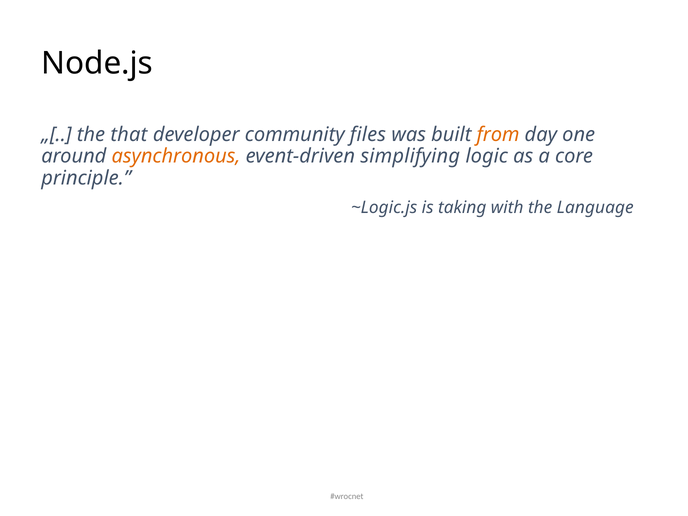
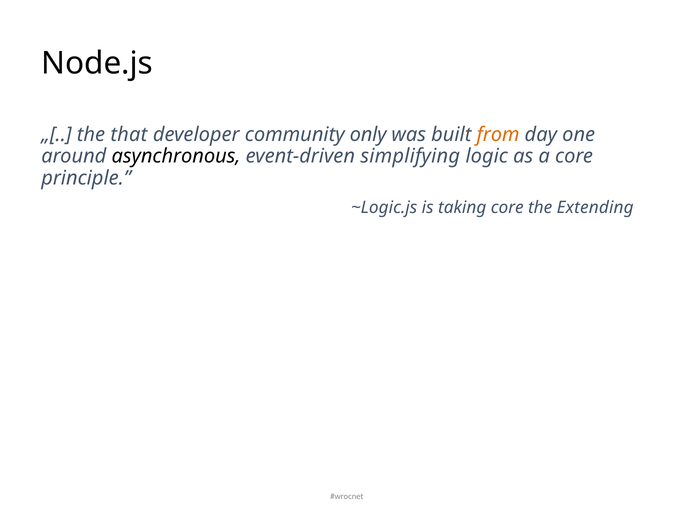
files: files -> only (368, 135)
asynchronous colour: orange -> black (176, 156)
taking with: with -> core (507, 208)
Language: Language -> Extending (595, 208)
